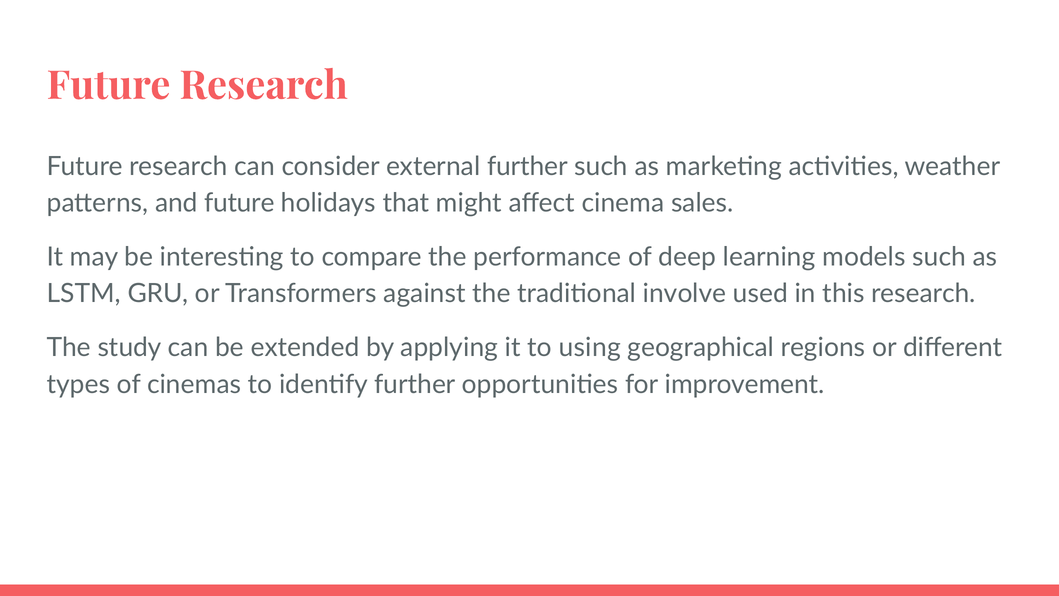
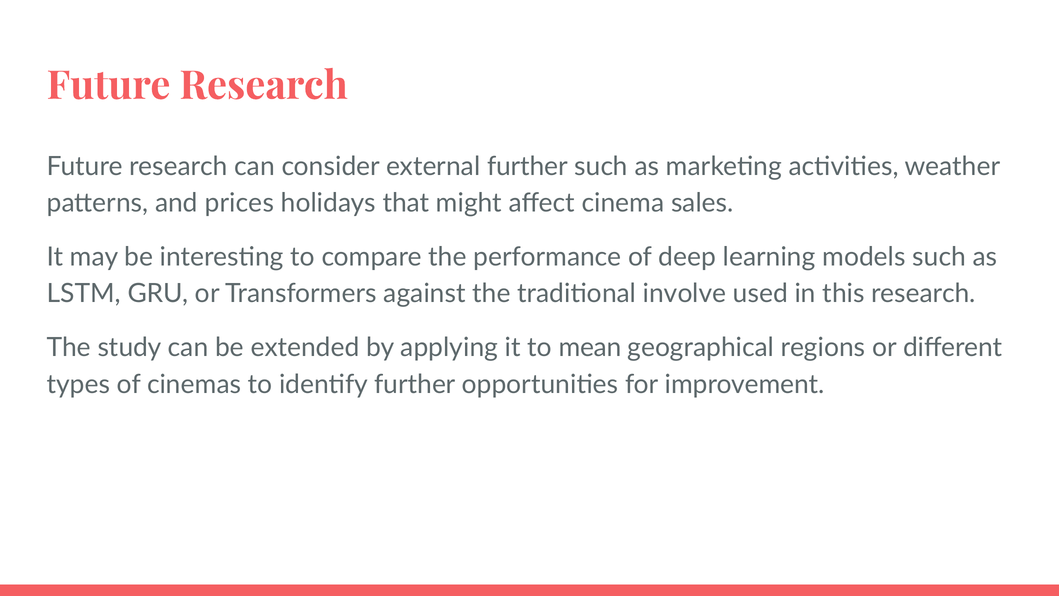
and future: future -> prices (239, 203)
using: using -> mean (590, 348)
